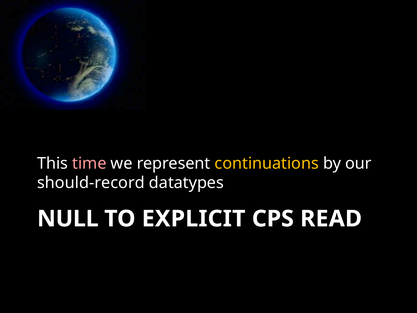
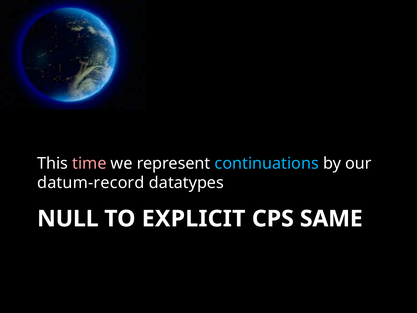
continuations colour: yellow -> light blue (267, 163)
should-record: should-record -> datum-record (91, 183)
READ: READ -> SAME (331, 219)
